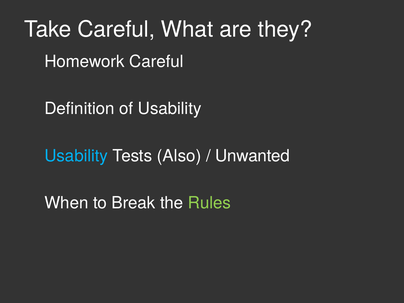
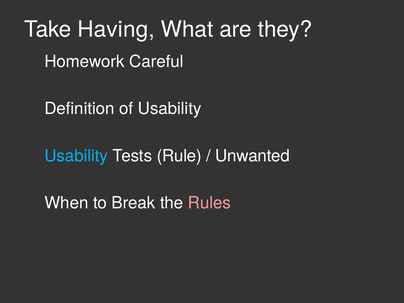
Take Careful: Careful -> Having (116, 30)
Also: Also -> Rule (179, 156)
Rules colour: light green -> pink (209, 203)
